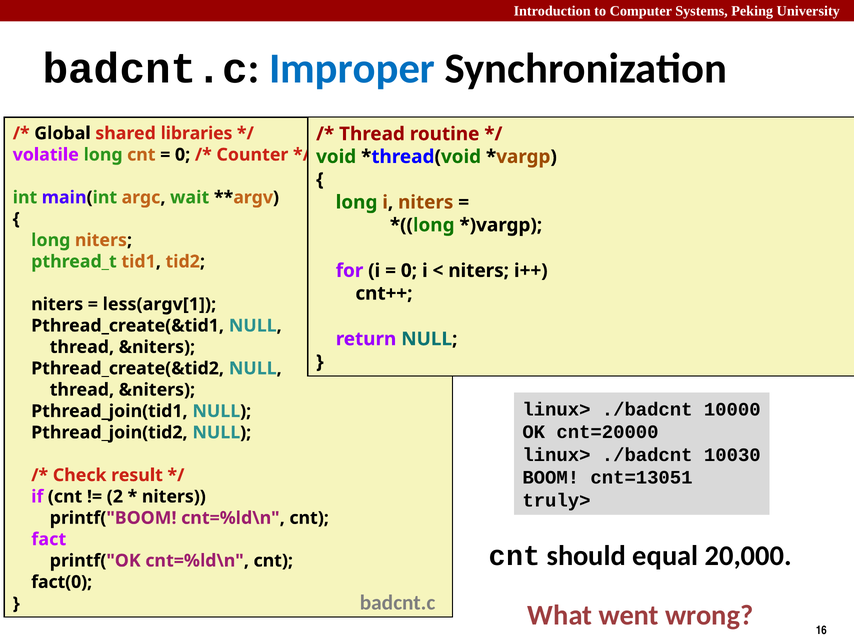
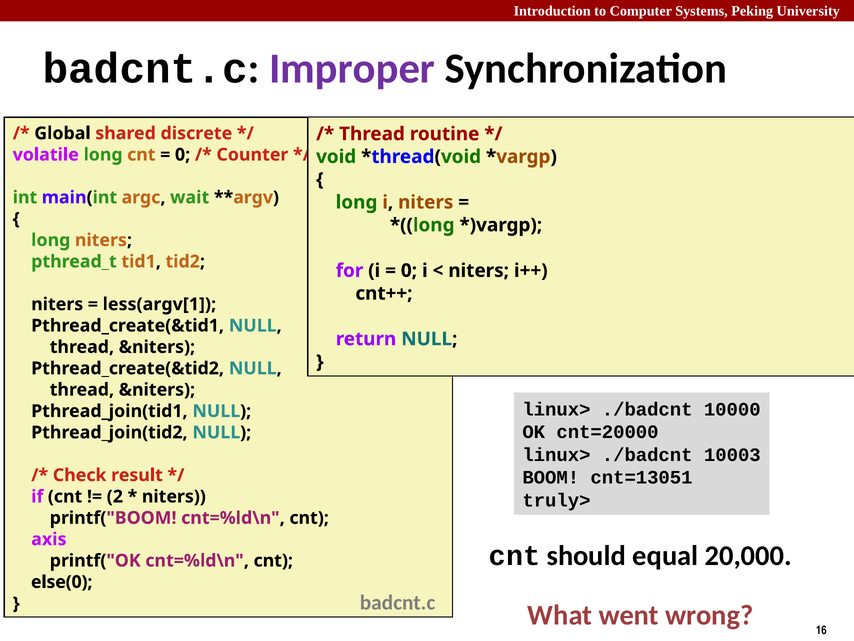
Improper colour: blue -> purple (352, 68)
libraries: libraries -> discrete (196, 133)
10030: 10030 -> 10003 (732, 455)
fact: fact -> axis (49, 539)
fact(0: fact(0 -> else(0 (62, 582)
